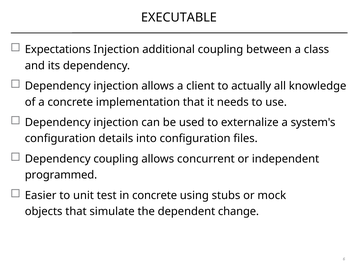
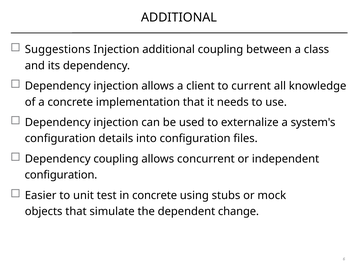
EXECUTABLE: EXECUTABLE -> ADDITIONAL (179, 17)
Expectations: Expectations -> Suggestions (58, 49)
actually: actually -> current (251, 86)
programmed: programmed -> configuration (61, 175)
